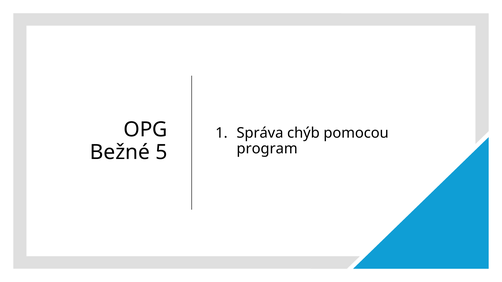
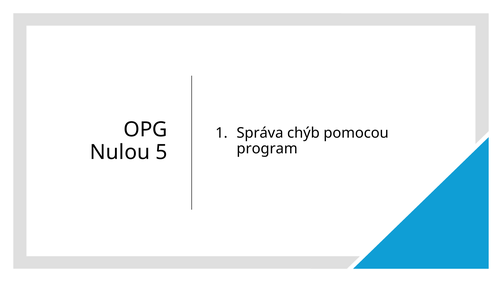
Bežné: Bežné -> Nulou (120, 152)
